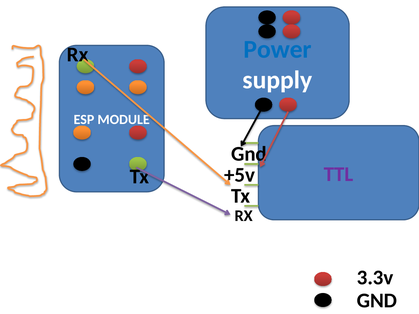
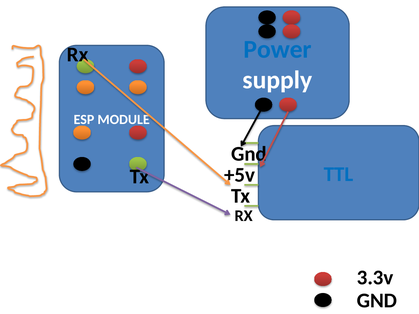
TTL colour: purple -> blue (339, 174)
